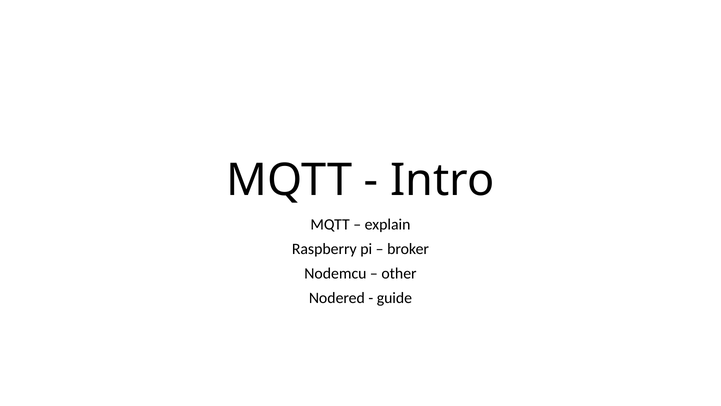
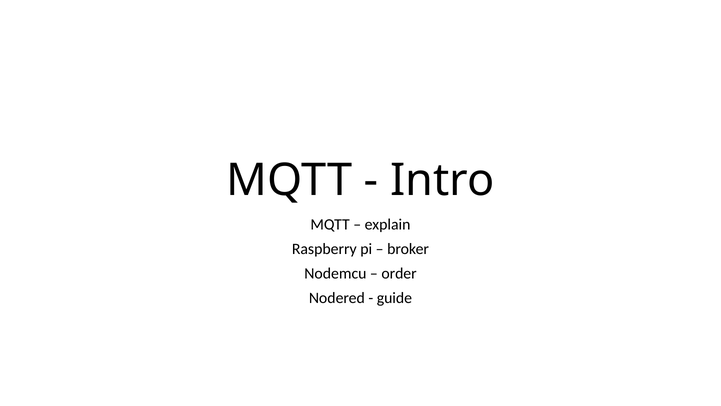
other: other -> order (399, 273)
